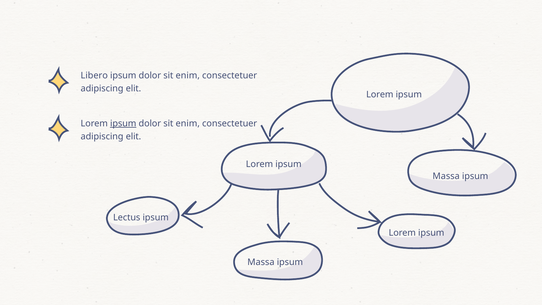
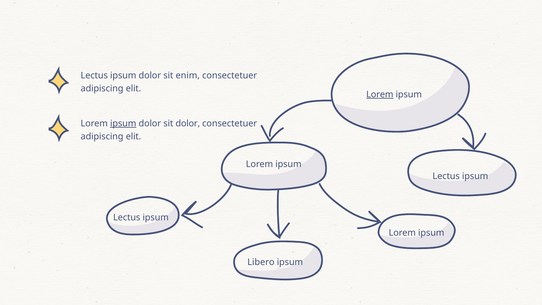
Libero: Libero -> Lectus (94, 76)
Lorem underline: none -> present (380, 94)
enim: enim -> dolor (188, 123)
Massa: Massa -> Lectus (446, 176)
Massa: Massa -> Libero (261, 262)
